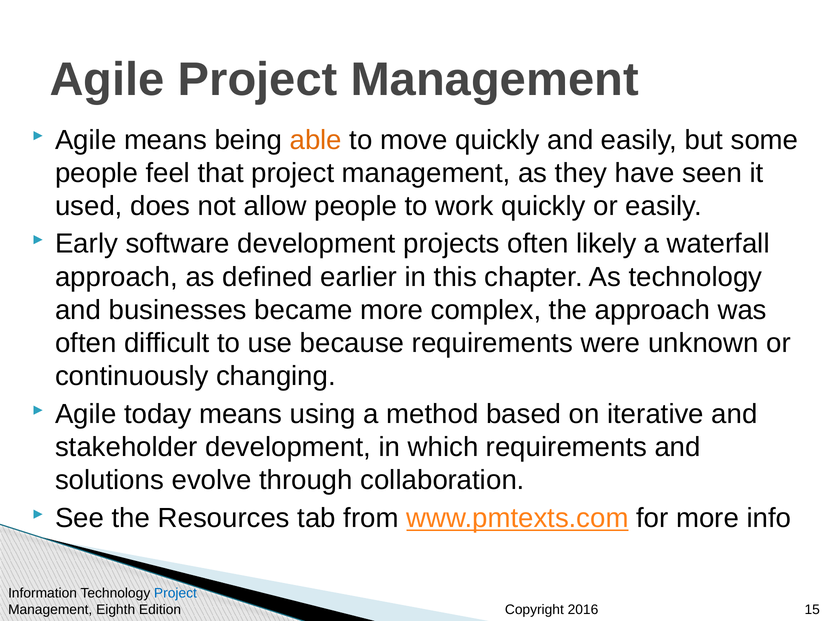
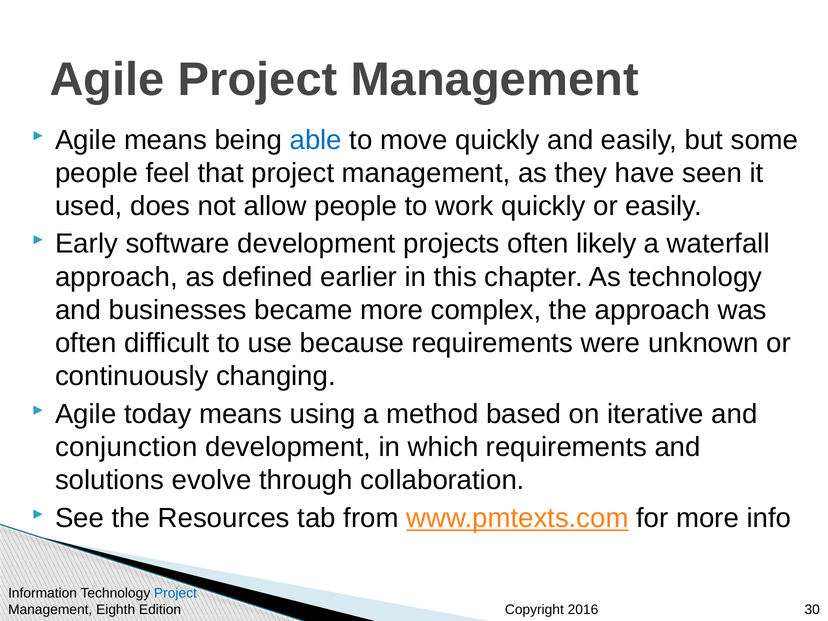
able colour: orange -> blue (316, 140)
stakeholder: stakeholder -> conjunction (126, 447)
15: 15 -> 30 (812, 610)
